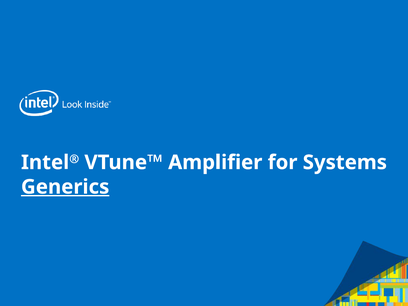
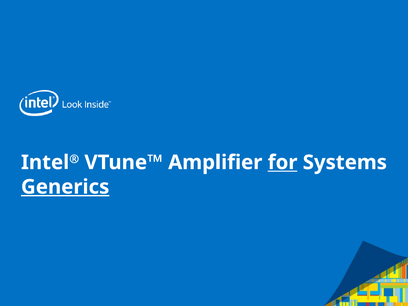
for underline: none -> present (283, 162)
